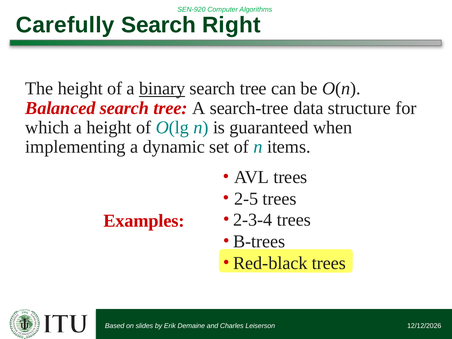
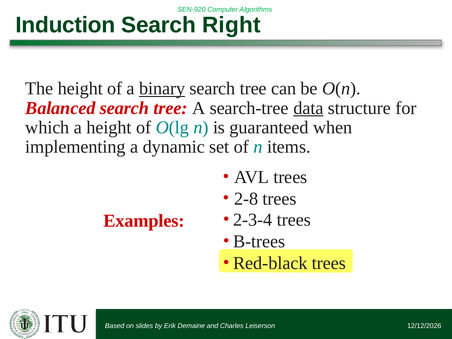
Carefully: Carefully -> Induction (65, 25)
data underline: none -> present (308, 108)
2-5: 2-5 -> 2-8 (246, 199)
